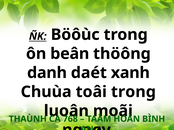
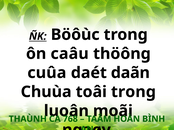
beân: beân -> caâu (70, 54)
danh: danh -> cuûa (47, 73)
xanh: xanh -> daãn (130, 73)
